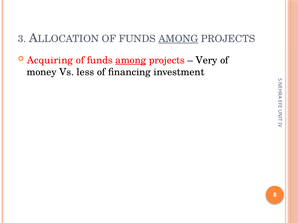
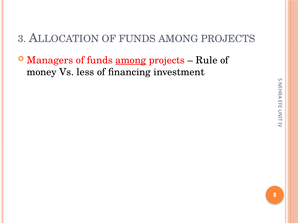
AMONG underline: present -> none (178, 39)
Acquiring: Acquiring -> Managers (50, 60)
Very: Very -> Rule (207, 60)
